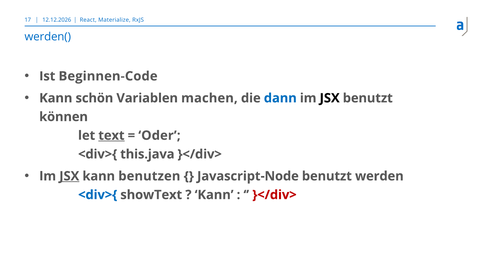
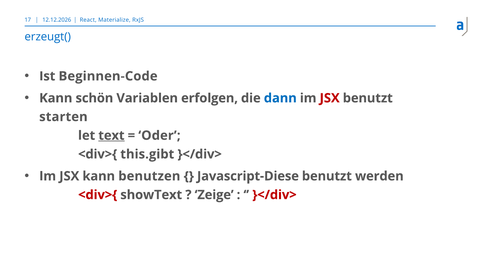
werden(: werden( -> erzeugt( (48, 37)
machen: machen -> erfolgen (210, 98)
JSX colour: black -> red (330, 98)
können: können -> starten (63, 117)
this.java: this.java -> this.gibt (147, 154)
JSX underline: present -> none (69, 176)
Javascript-Node: Javascript-Node -> Javascript-Diese (248, 176)
<div>{ colour: blue -> red (98, 195)
Kann: Kann -> Zeige (214, 195)
